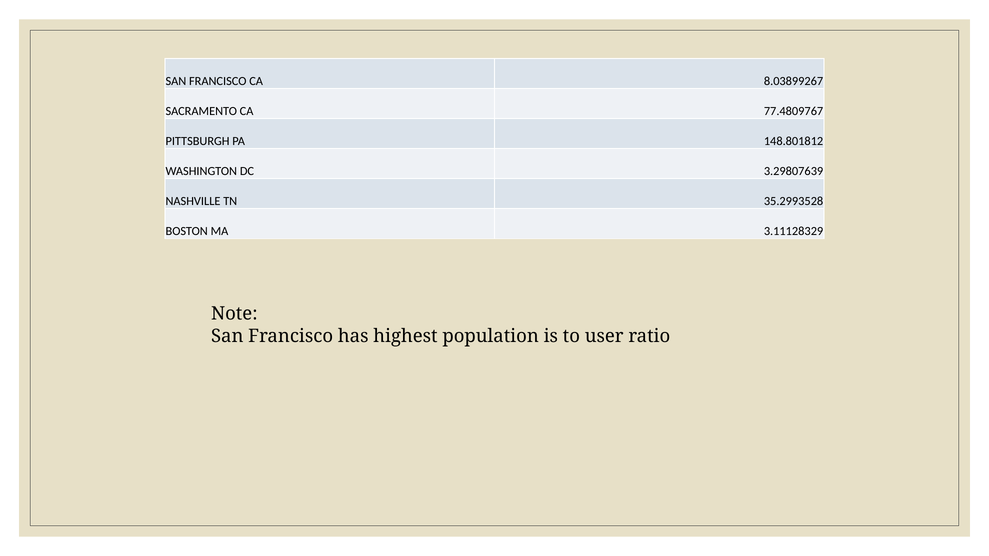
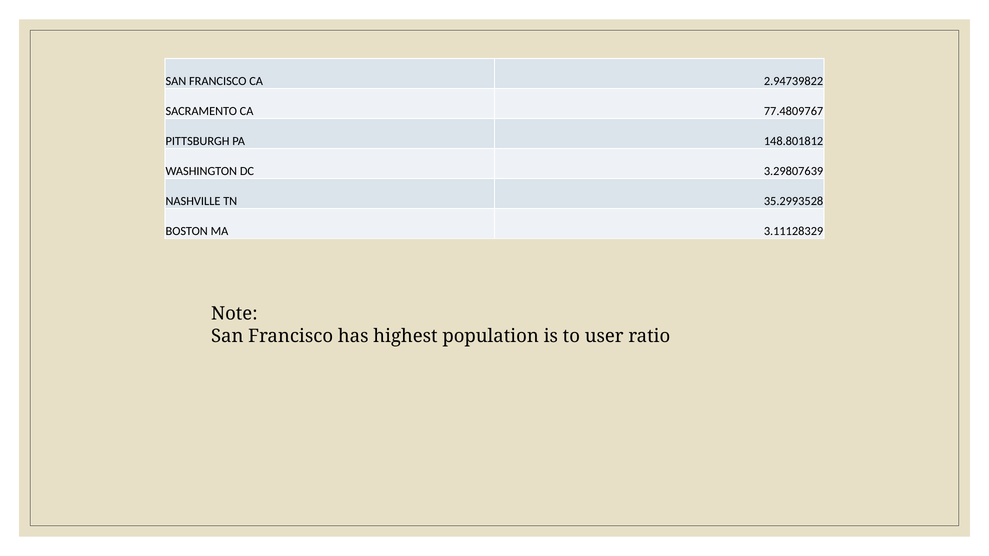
8.03899267: 8.03899267 -> 2.94739822 (794, 81)
